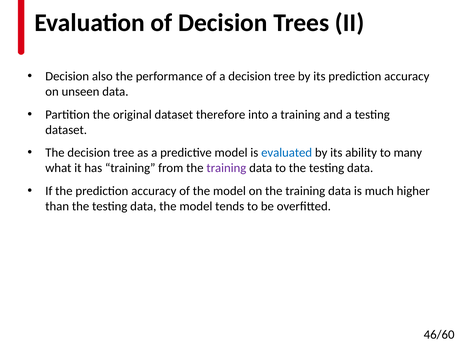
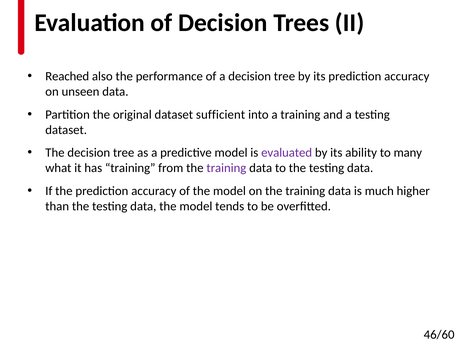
Decision: Decision -> Reached (67, 76)
therefore: therefore -> sufficient (221, 115)
evaluated colour: blue -> purple (287, 153)
